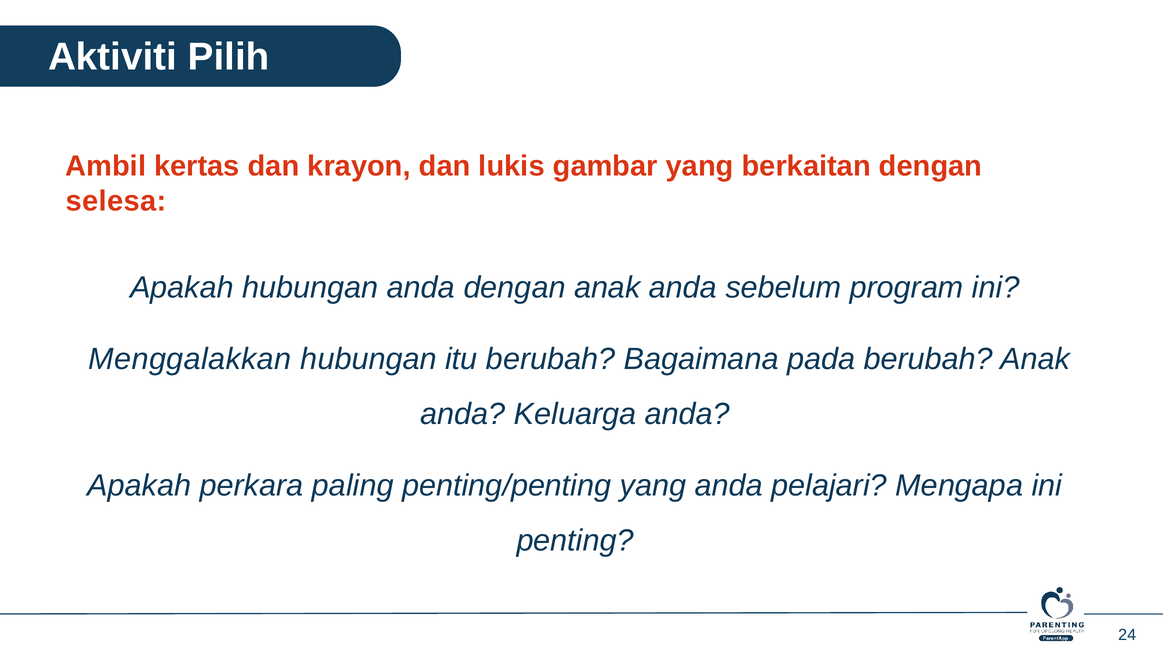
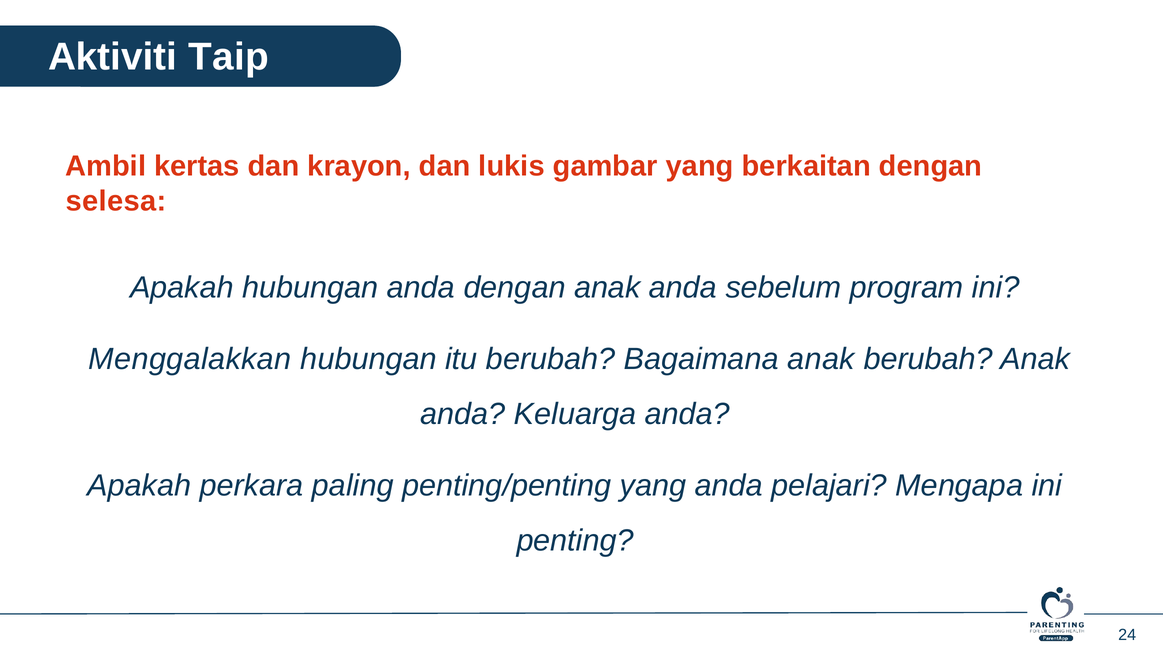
Pilih: Pilih -> Taip (229, 57)
Bagaimana pada: pada -> anak (821, 359)
